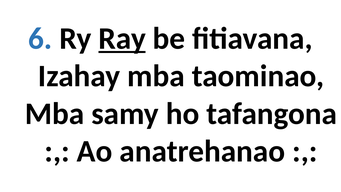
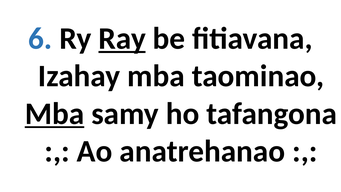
Mba underline: none -> present (55, 114)
